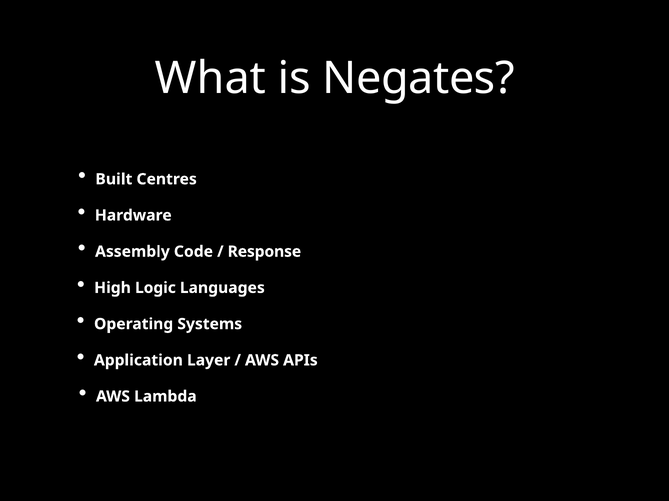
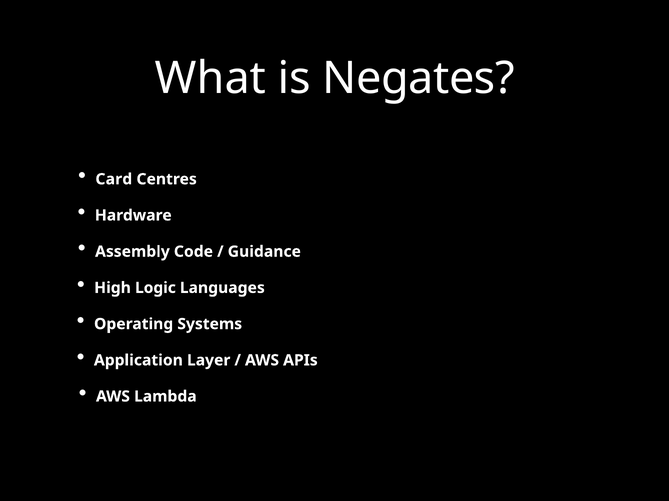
Built: Built -> Card (114, 179)
Response: Response -> Guidance (264, 252)
